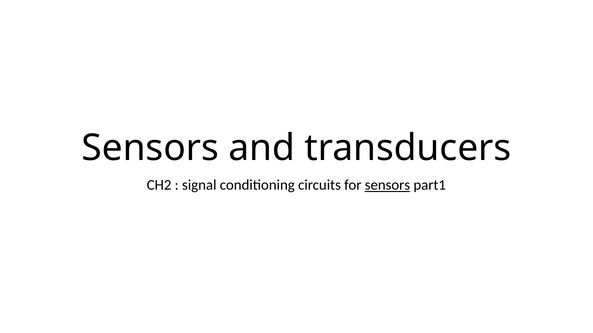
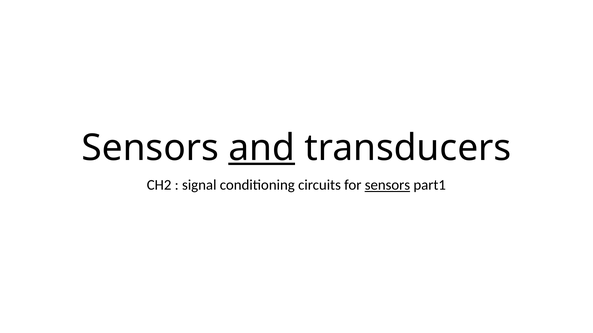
and underline: none -> present (262, 148)
